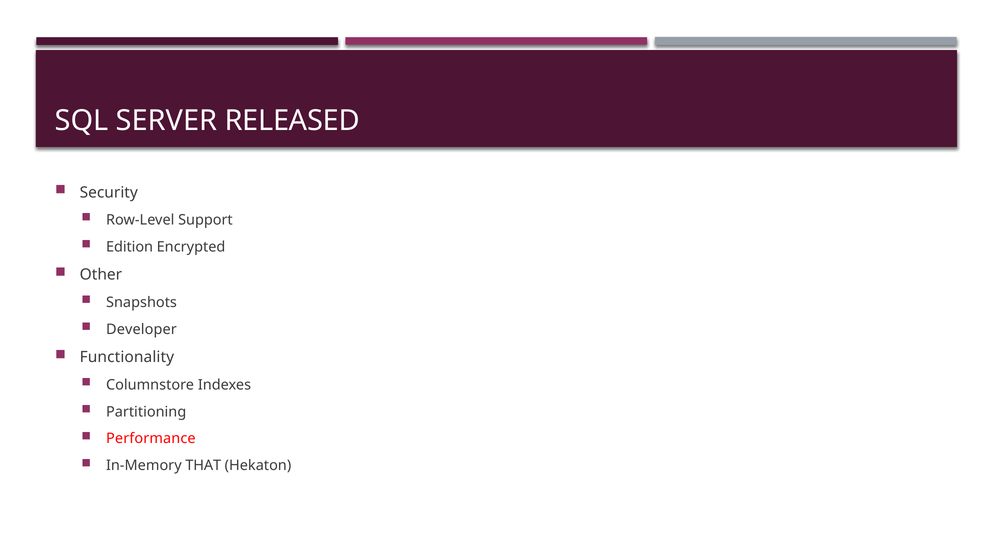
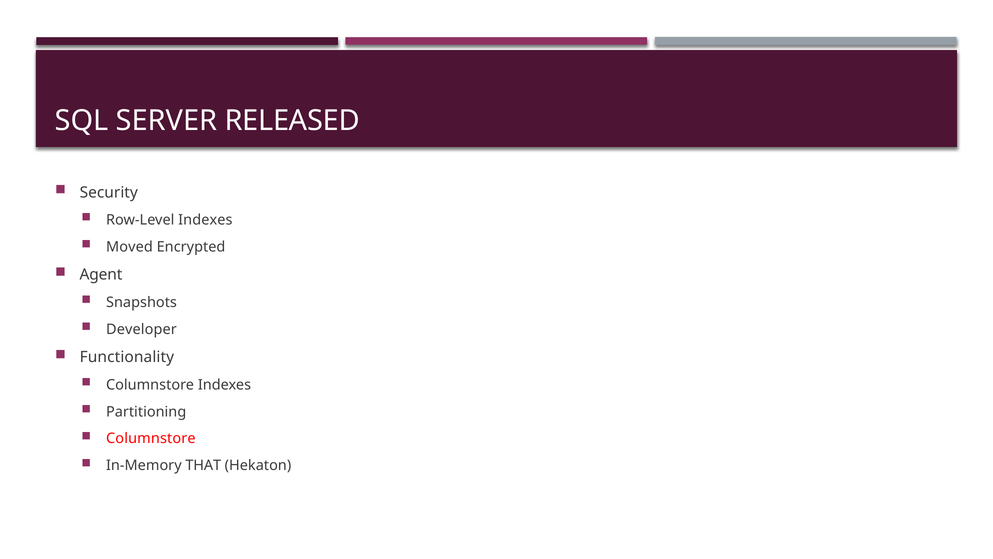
Row-Level Support: Support -> Indexes (205, 220)
Edition: Edition -> Moved (129, 247)
Other: Other -> Agent (101, 275)
Performance: Performance -> Columnstore (151, 438)
